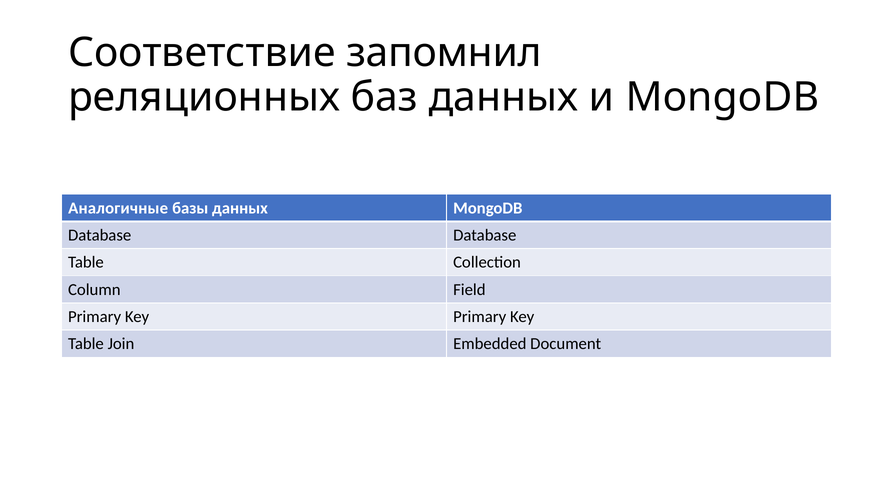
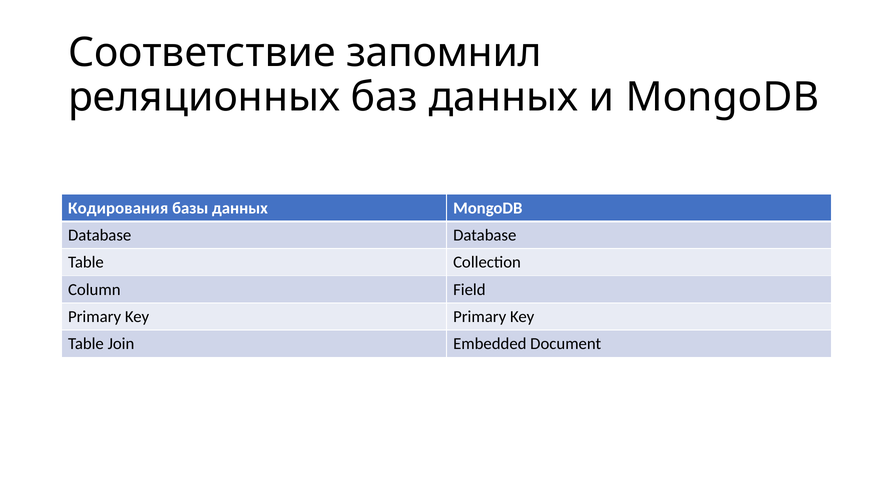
Аналогичные: Аналогичные -> Кодирования (118, 208)
